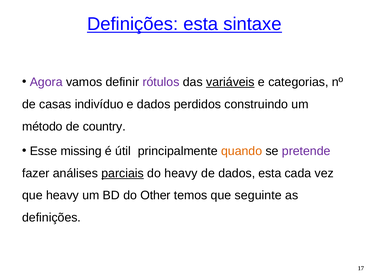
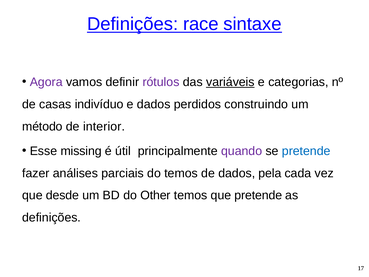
Definições esta: esta -> race (201, 24)
country: country -> interior (104, 126)
quando colour: orange -> purple (242, 151)
pretende colour: purple -> blue (306, 151)
parciais underline: present -> none (123, 173)
do heavy: heavy -> temos (181, 173)
dados esta: esta -> pela (270, 173)
que heavy: heavy -> desde (63, 195)
que seguinte: seguinte -> pretende (258, 195)
